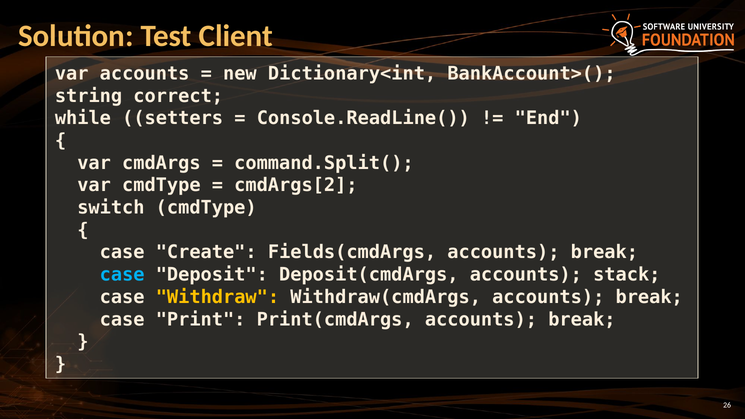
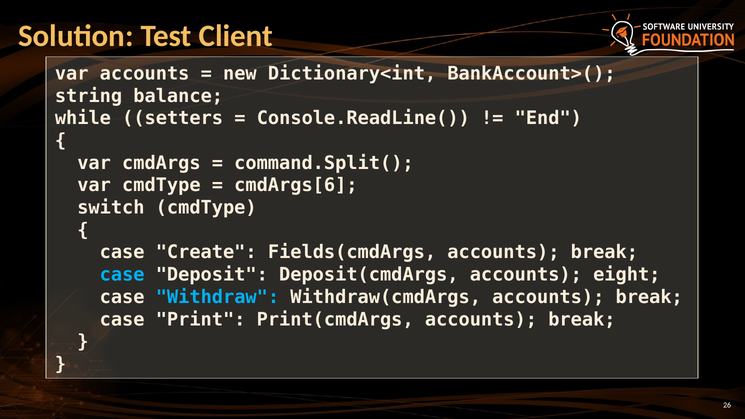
correct: correct -> balance (178, 96)
cmdArgs[2: cmdArgs[2 -> cmdArgs[6 (296, 185)
stack: stack -> eight (627, 275)
Withdraw colour: yellow -> light blue (217, 297)
